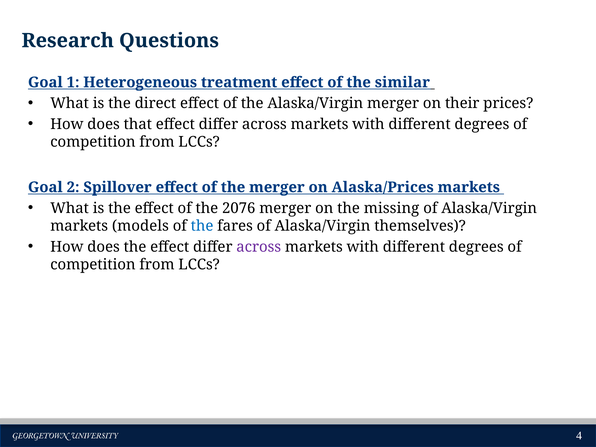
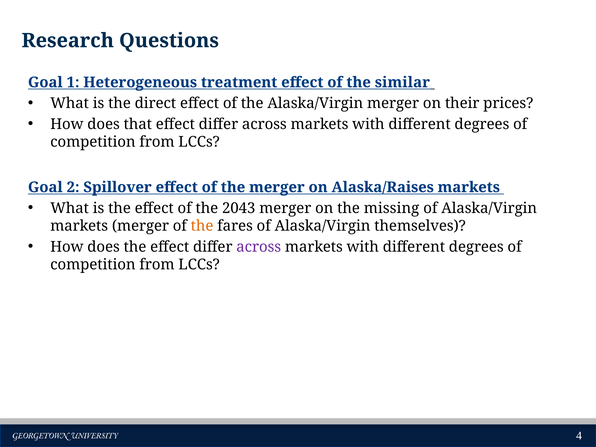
Alaska/Prices: Alaska/Prices -> Alaska/Raises (383, 187)
2076: 2076 -> 2043 (239, 208)
markets models: models -> merger (140, 226)
the colour: blue -> orange (202, 226)
